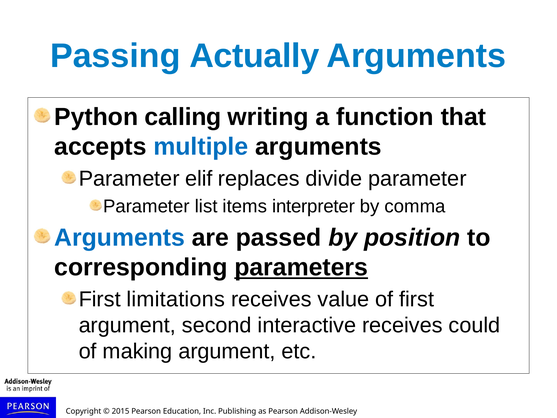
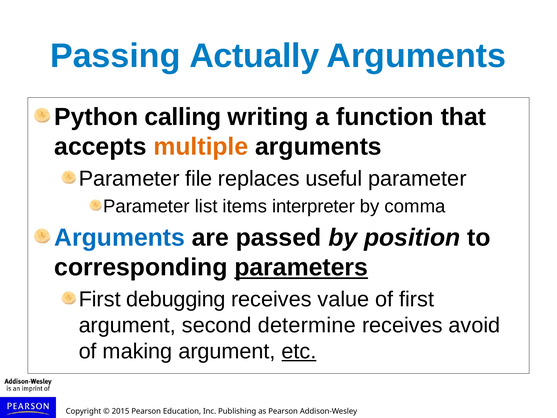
multiple colour: blue -> orange (201, 147)
elif: elif -> file (199, 179)
divide: divide -> useful (334, 179)
limitations: limitations -> debugging (176, 299)
interactive: interactive -> determine (307, 325)
could: could -> avoid (474, 325)
etc underline: none -> present (299, 351)
